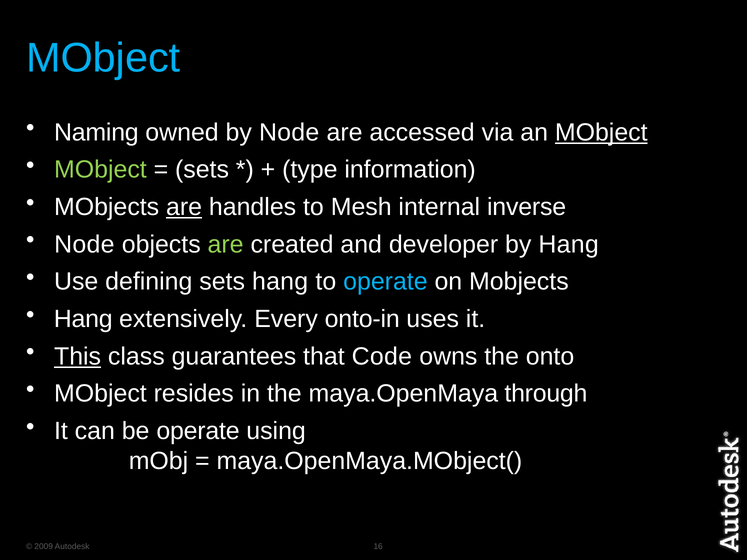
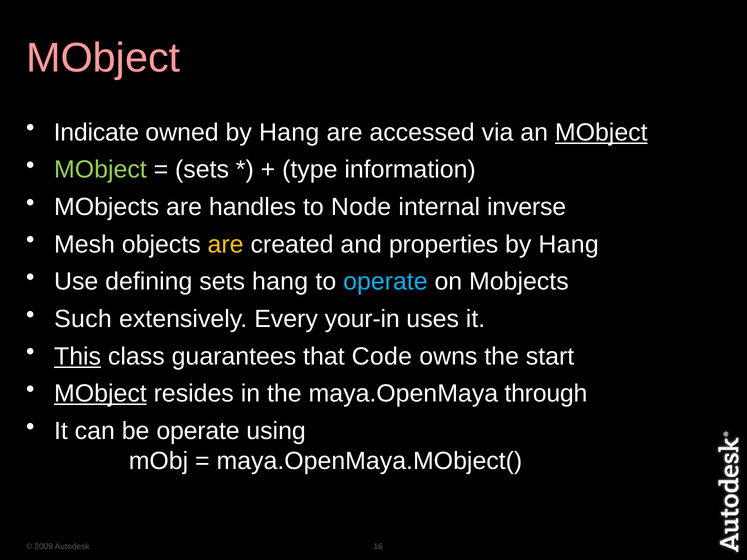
MObject colour: light blue -> pink (103, 58)
Naming: Naming -> Indicate (96, 132)
owned by Node: Node -> Hang (289, 132)
are underline: present -> none (184, 207)
Mesh: Mesh -> Node (361, 207)
Node: Node -> Mesh (84, 244)
are colour: light green -> yellow (226, 244)
developer: developer -> properties (444, 244)
Hang: Hang -> Such (83, 319)
onto-in: onto-in -> your-in (362, 319)
onto: onto -> start (550, 356)
MObject underline: none -> present (100, 394)
